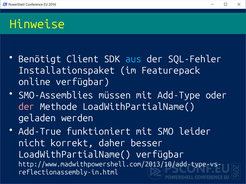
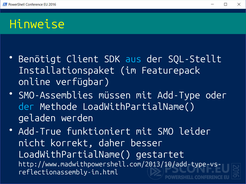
SQL-Fehler: SQL-Fehler -> SQL-Stellt (195, 59)
der colour: pink -> light blue (26, 107)
LoadWithPartialName( verfügbar: verfügbar -> gestartet (160, 155)
